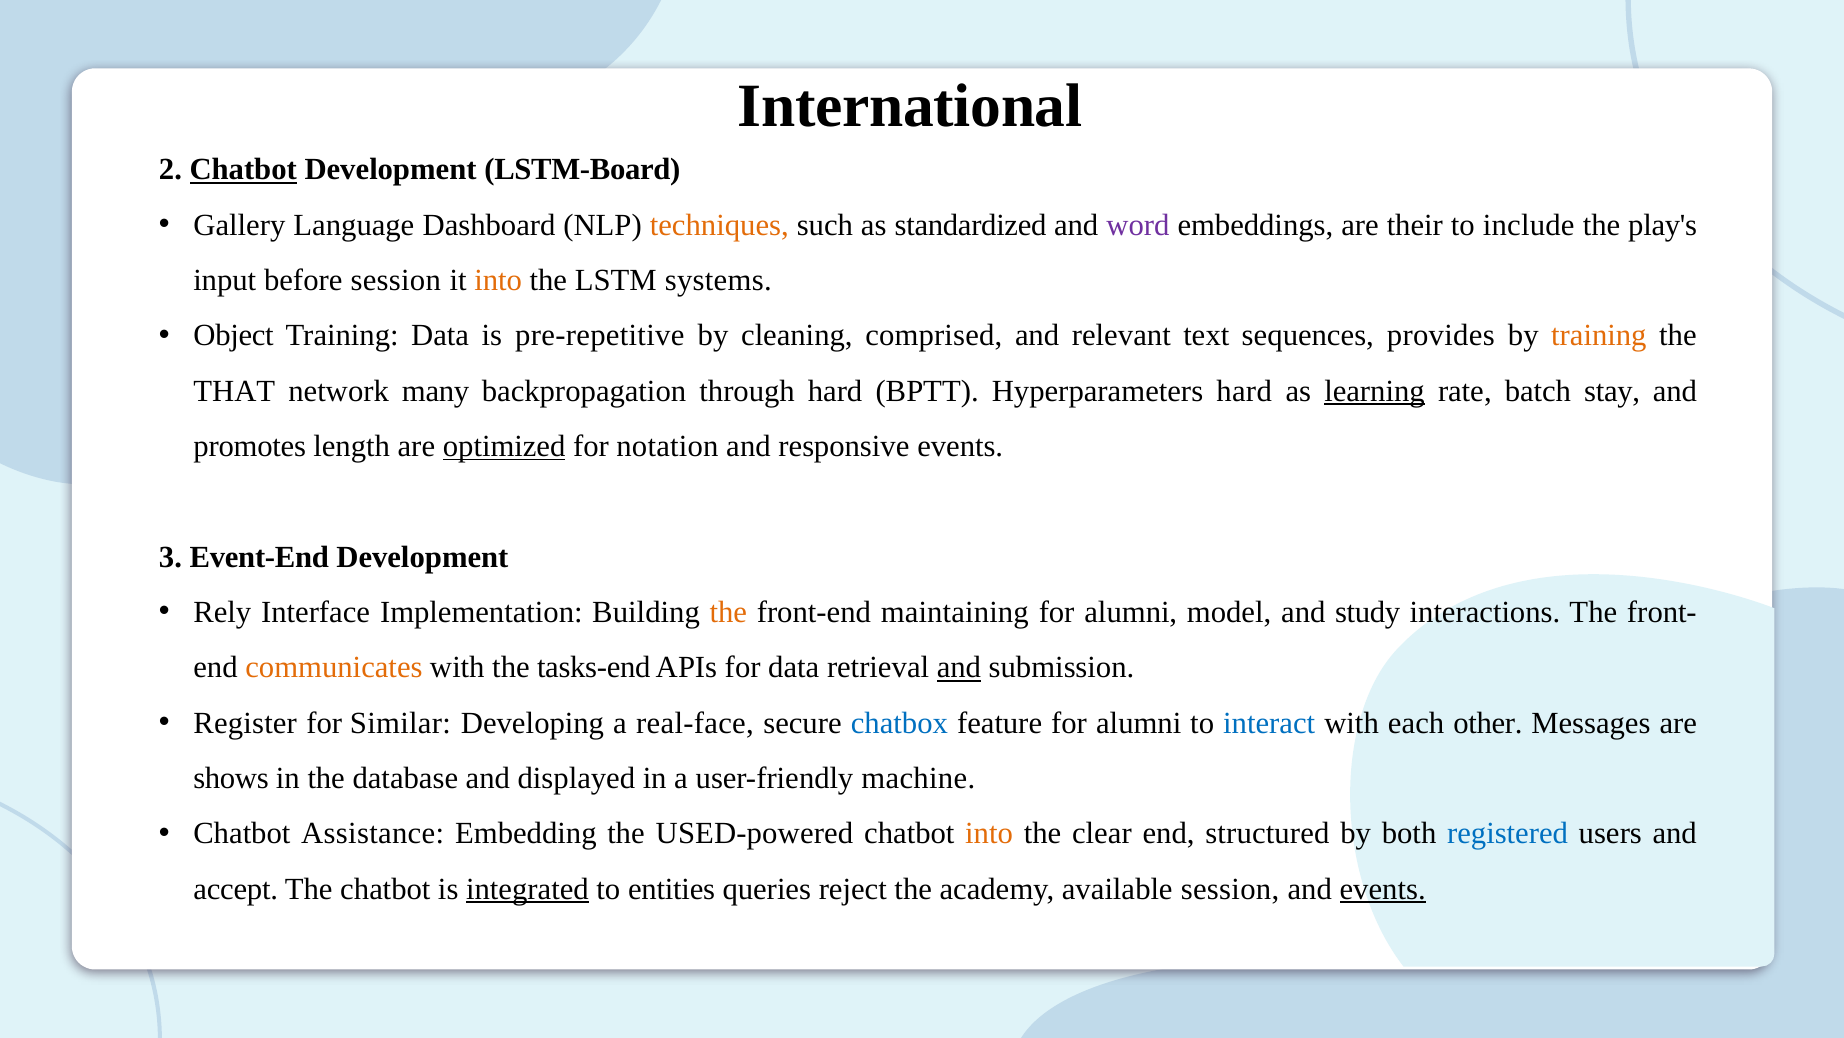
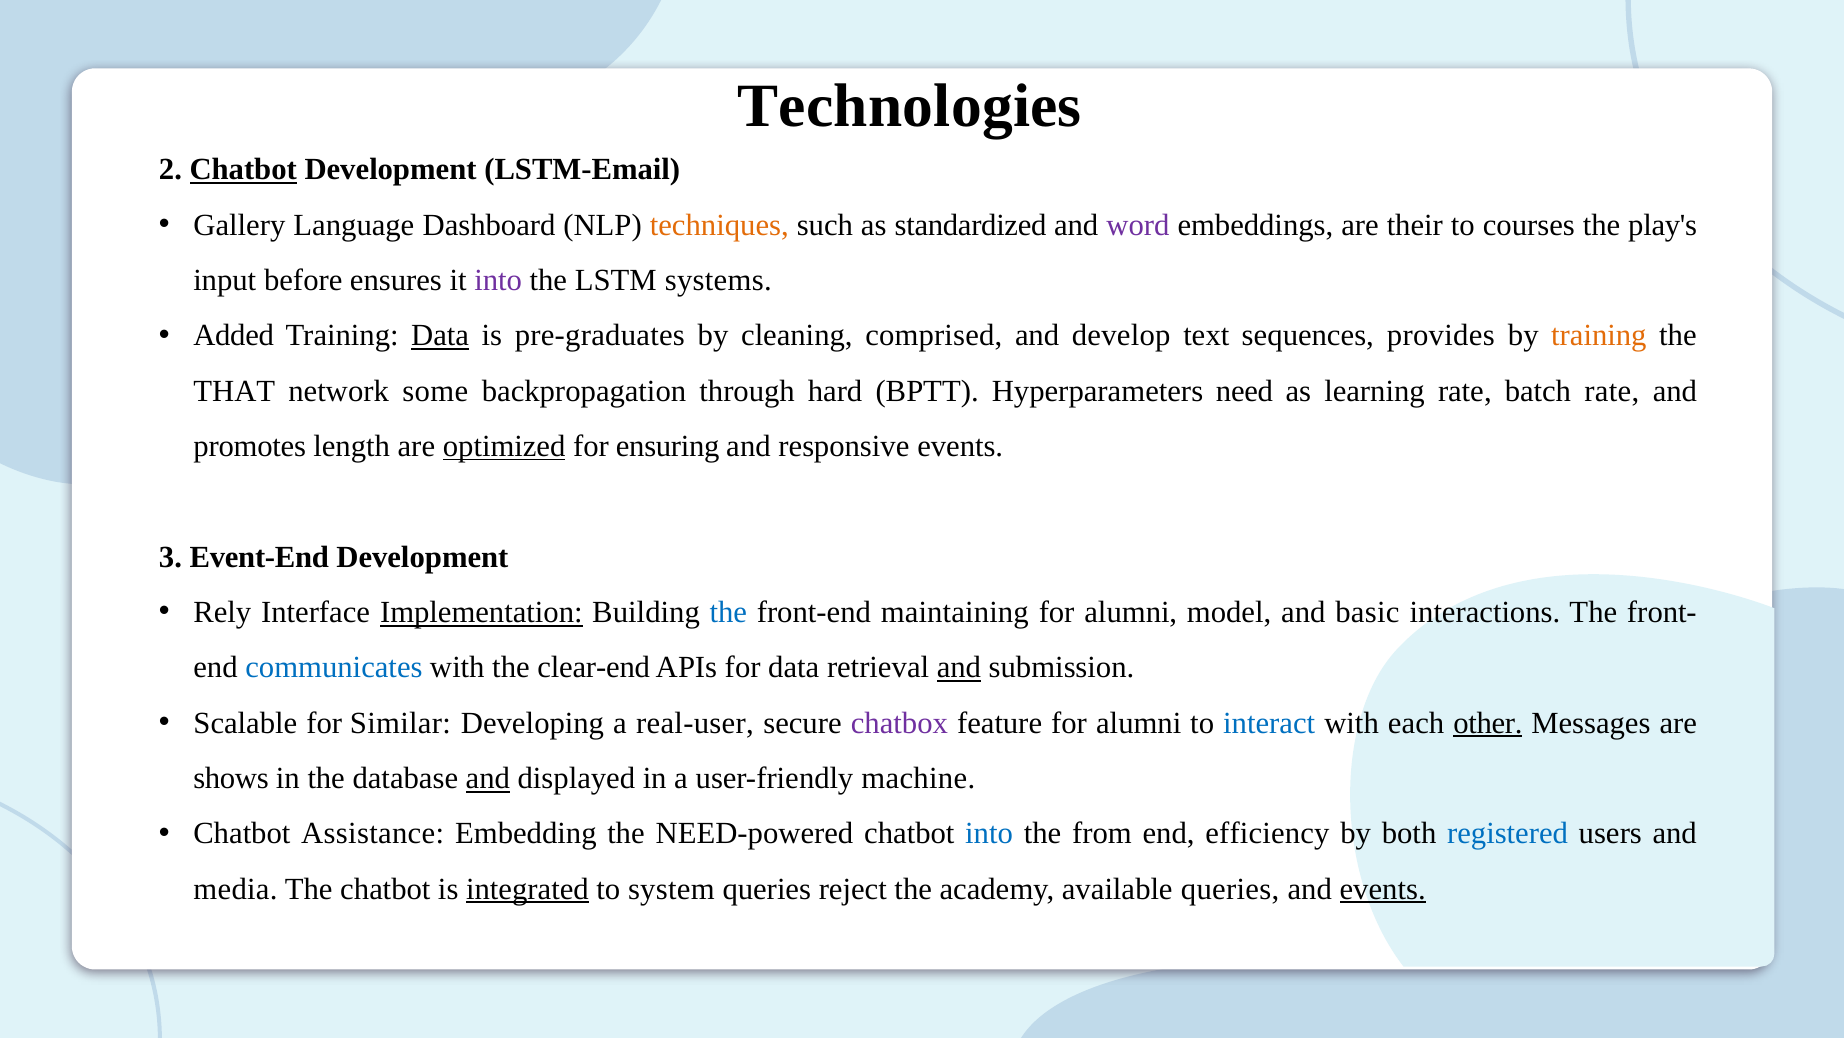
International: International -> Technologies (910, 106)
LSTM-Board: LSTM-Board -> LSTM-Email (582, 169)
include: include -> courses (1529, 225)
before session: session -> ensures (396, 280)
into colour: orange -> purple (498, 280)
Object: Object -> Added (234, 335)
Data underline: none -> present (440, 335)
pre-repetitive: pre-repetitive -> pre-graduates (600, 335)
relevant: relevant -> develop (1121, 335)
many: many -> some (435, 391)
Hyperparameters hard: hard -> need (1244, 391)
learning underline: present -> none (1375, 391)
batch stay: stay -> rate (1612, 391)
notation: notation -> ensuring (668, 446)
Implementation underline: none -> present (481, 612)
the colour: orange -> blue (728, 612)
study: study -> basic (1367, 612)
communicates colour: orange -> blue (334, 667)
tasks-end: tasks-end -> clear-end (594, 667)
Register: Register -> Scalable (245, 723)
real-face: real-face -> real-user (695, 723)
chatbox colour: blue -> purple (899, 723)
other underline: none -> present (1488, 723)
and underline: none -> present (488, 778)
USED-powered: USED-powered -> NEED-powered (755, 833)
into colour: orange -> blue (989, 833)
clear: clear -> from (1102, 833)
structured: structured -> efficiency (1267, 833)
accept: accept -> media (235, 889)
entities: entities -> system (671, 889)
available session: session -> queries (1230, 889)
